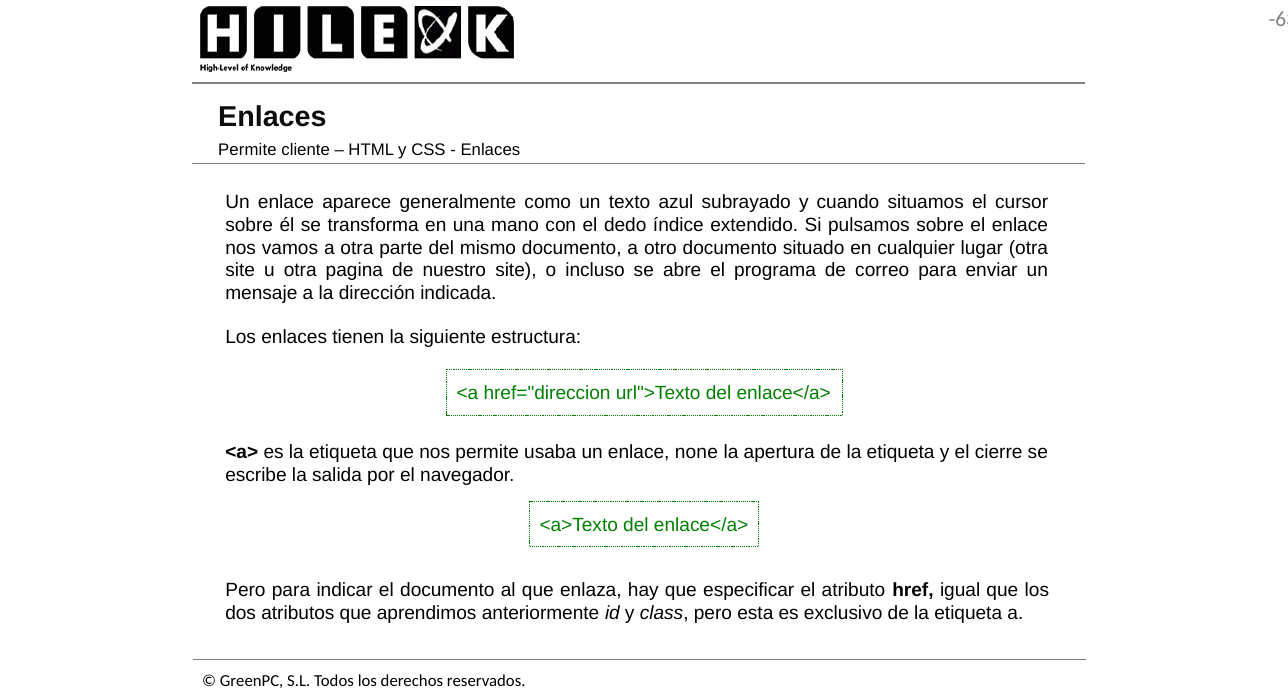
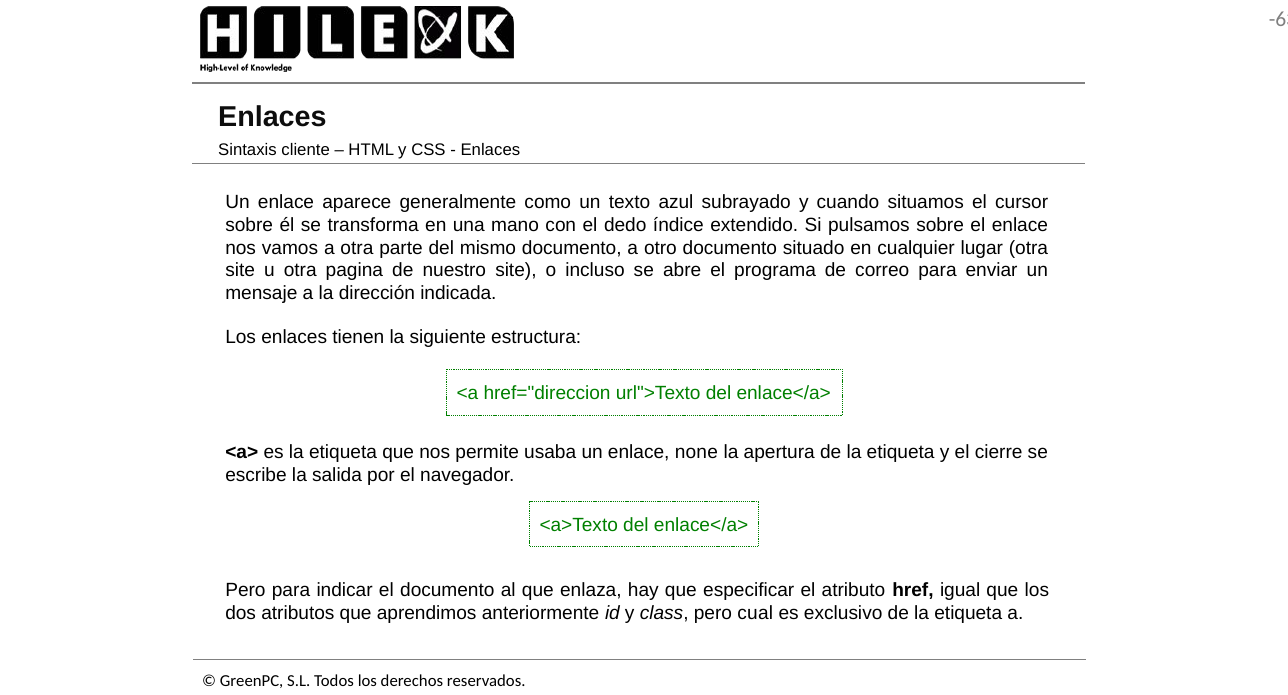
Permite: Permite -> Sintaxis (247, 150)
esta: esta -> cual (755, 613)
